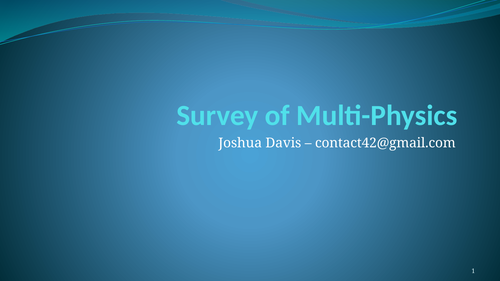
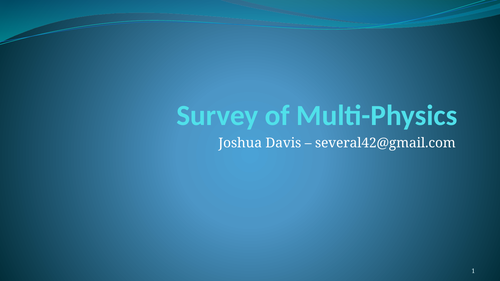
contact42@gmail.com: contact42@gmail.com -> several42@gmail.com (385, 143)
